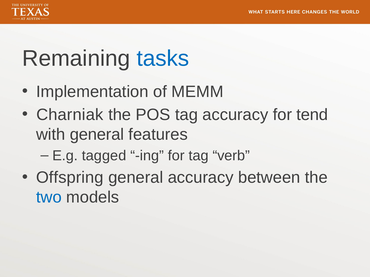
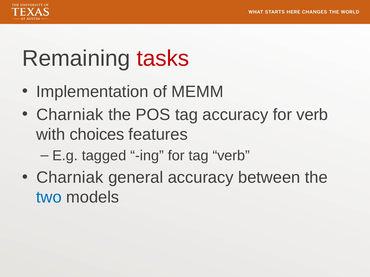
tasks colour: blue -> red (163, 59)
for tend: tend -> verb (312, 115)
with general: general -> choices (97, 135)
Offspring: Offspring -> Charniak (70, 178)
